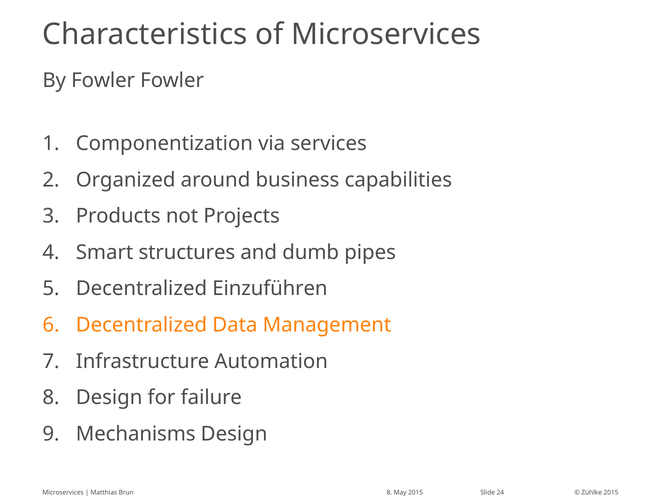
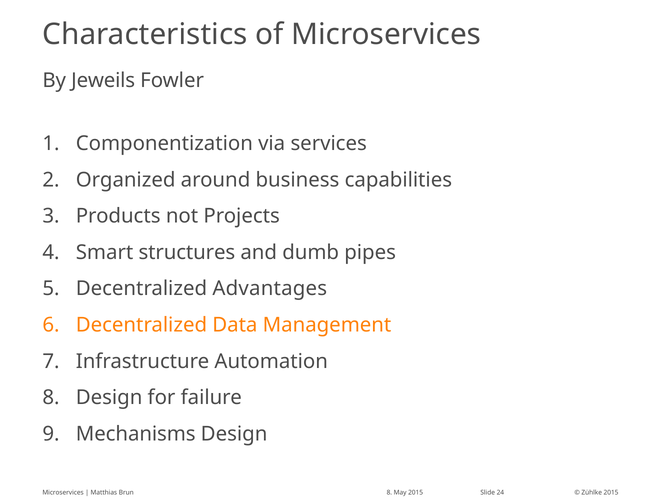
By Fowler: Fowler -> Jeweils (103, 81)
Einzuführen: Einzuführen -> Advantages (270, 289)
